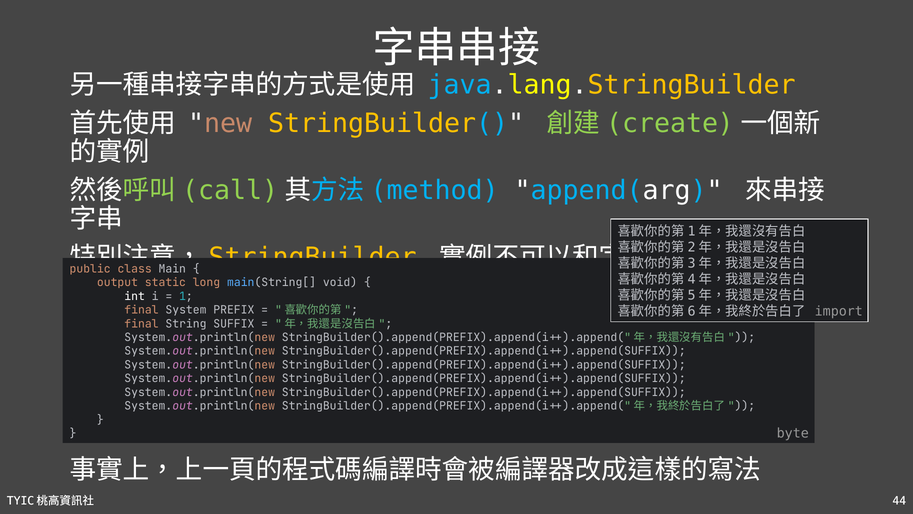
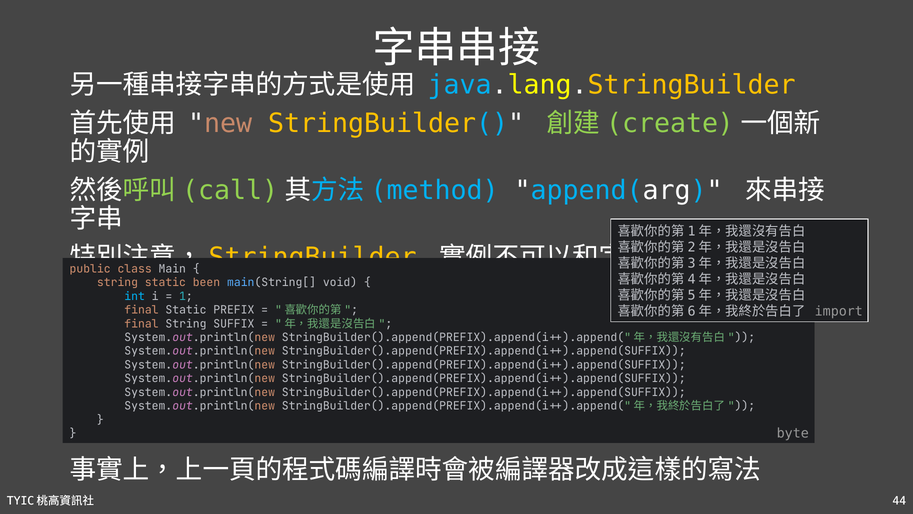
output: output -> string (117, 282)
long: long -> been (206, 282)
int colour: white -> light blue (135, 296)
final System: System -> Static (186, 310)
